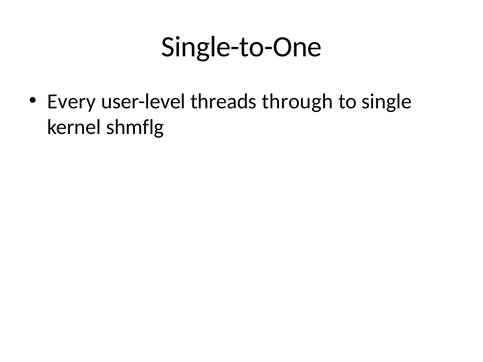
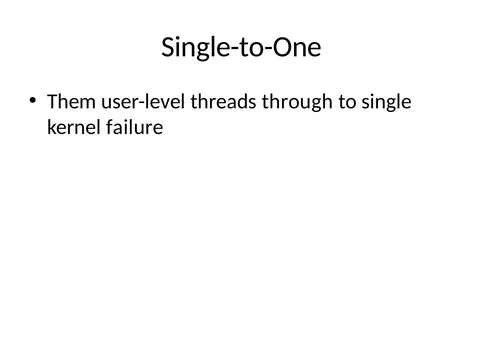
Every: Every -> Them (72, 101)
shmflg: shmflg -> failure (135, 127)
